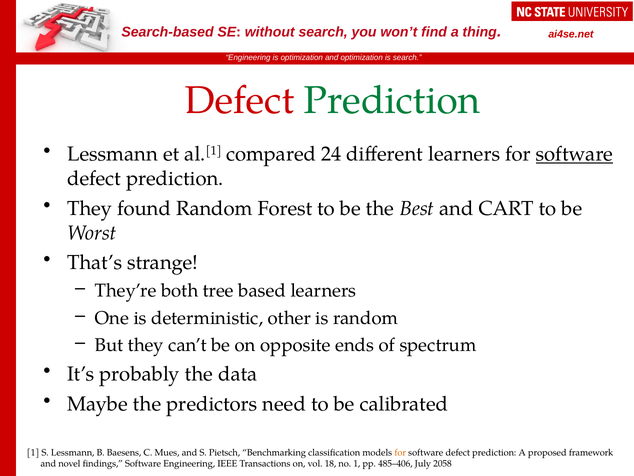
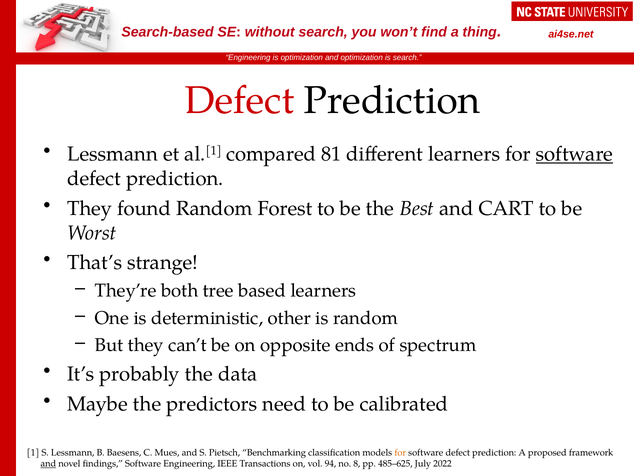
Prediction colour: green -> black (392, 101)
24: 24 -> 81 (331, 154)
and underline: none -> present (48, 463)
18: 18 -> 94 (331, 463)
no 1: 1 -> 8 (357, 463)
485–406: 485–406 -> 485–625 (395, 463)
2058: 2058 -> 2022 (442, 463)
